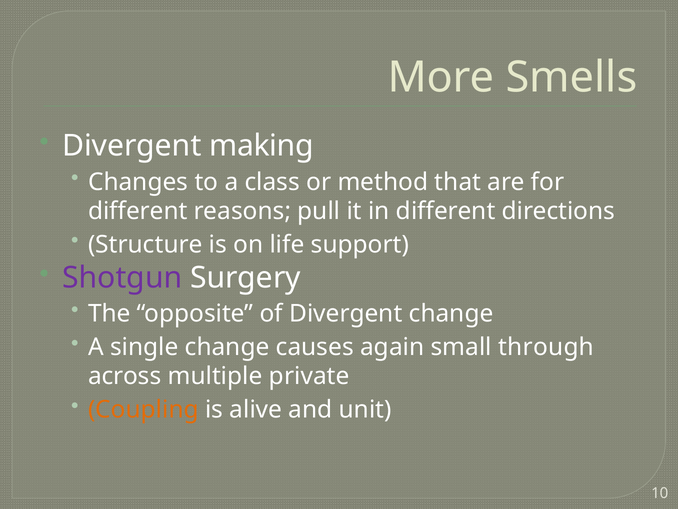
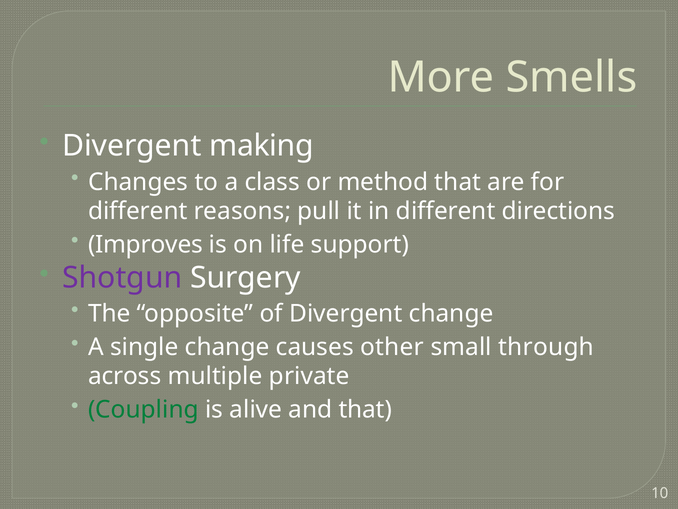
Structure: Structure -> Improves (145, 244)
again: again -> other (392, 347)
Coupling colour: orange -> green (143, 409)
and unit: unit -> that (365, 409)
